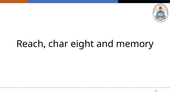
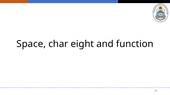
Reach: Reach -> Space (31, 44)
memory: memory -> function (135, 44)
